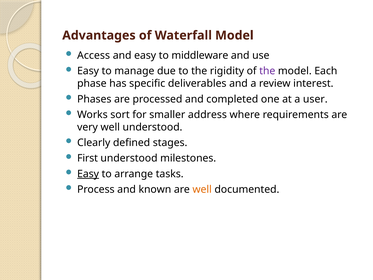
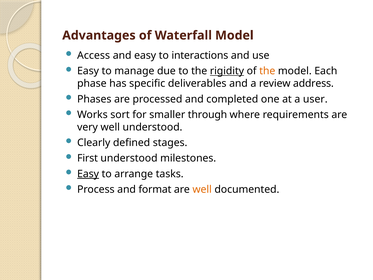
middleware: middleware -> interactions (200, 55)
rigidity underline: none -> present (227, 71)
the colour: purple -> orange (267, 71)
interest: interest -> address (313, 83)
address: address -> through (208, 115)
known: known -> format (155, 189)
